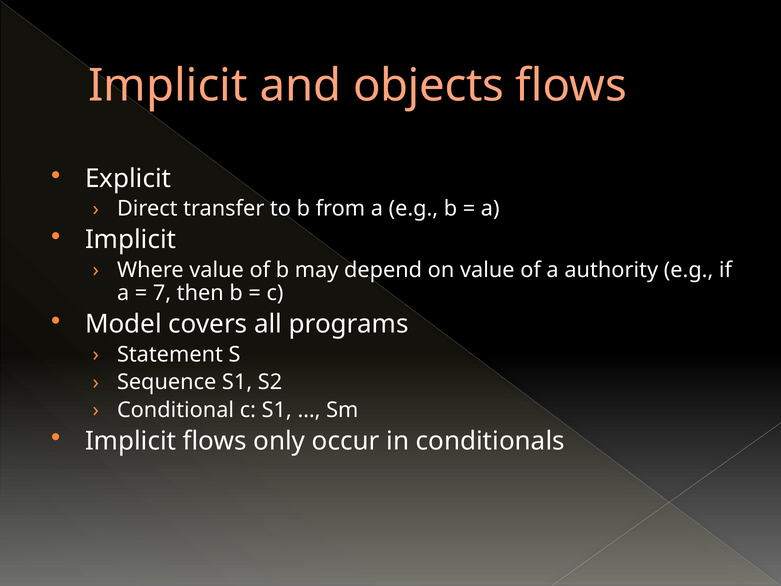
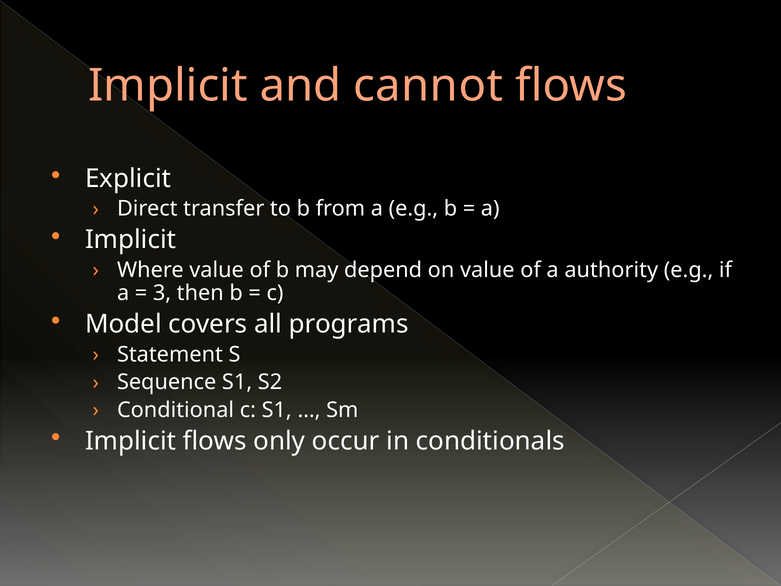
objects: objects -> cannot (428, 86)
7: 7 -> 3 (162, 293)
